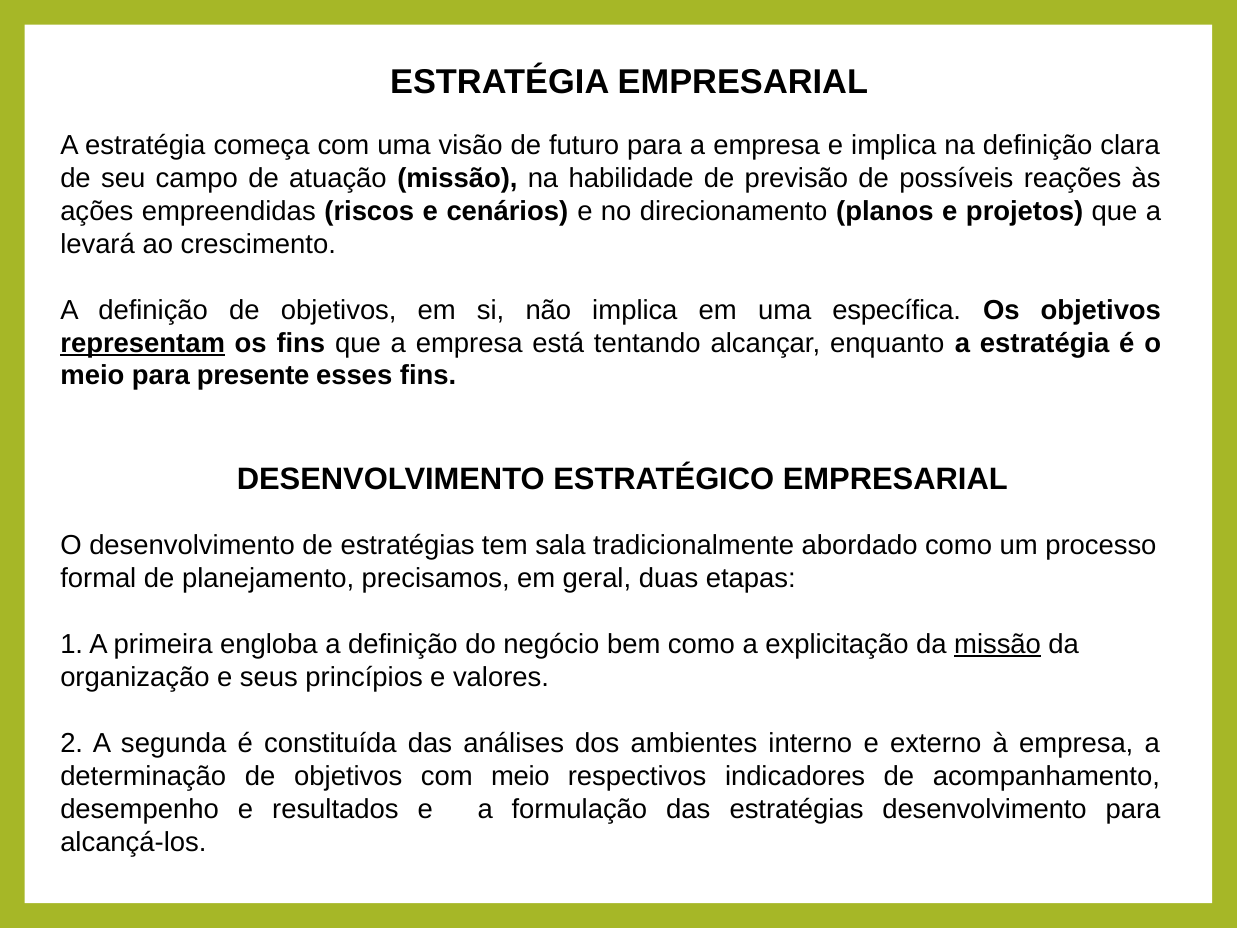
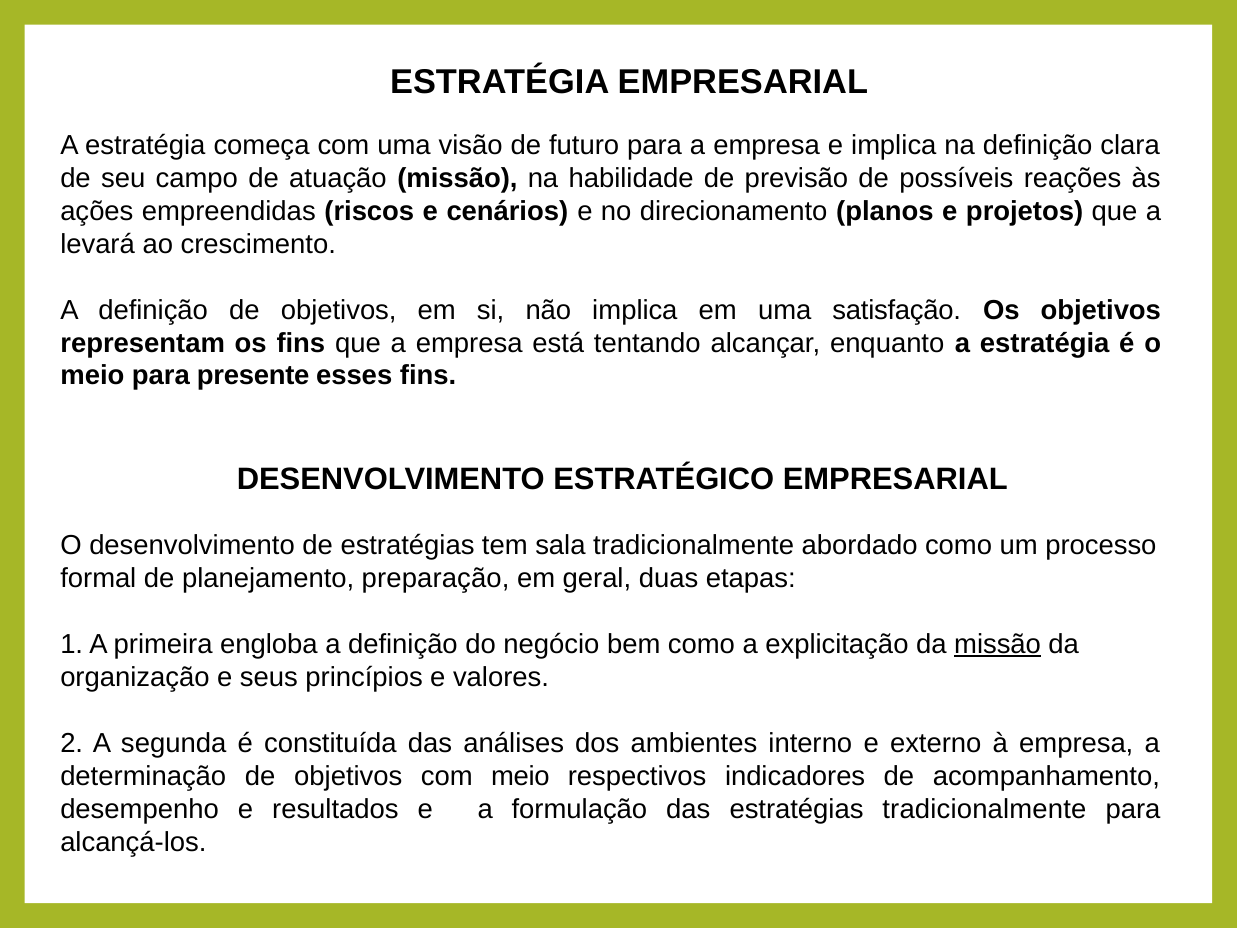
específica: específica -> satisfação (897, 310)
representam underline: present -> none (143, 343)
precisamos: precisamos -> preparação (436, 578)
estratégias desenvolvimento: desenvolvimento -> tradicionalmente (984, 809)
